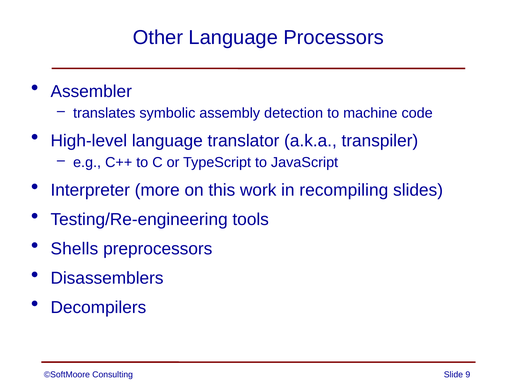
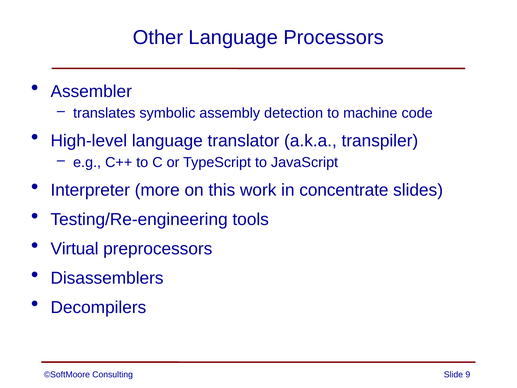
recompiling: recompiling -> concentrate (344, 190)
Shells: Shells -> Virtual (75, 249)
